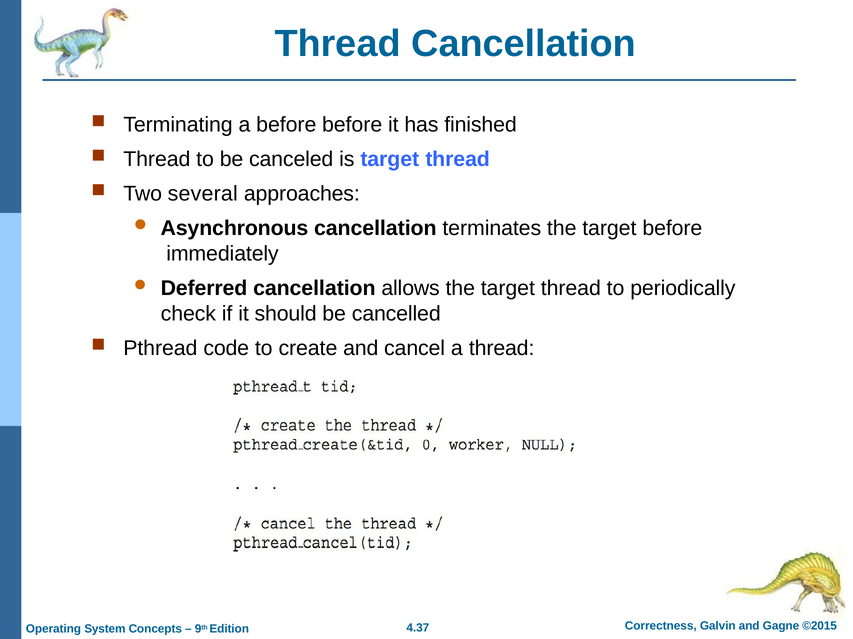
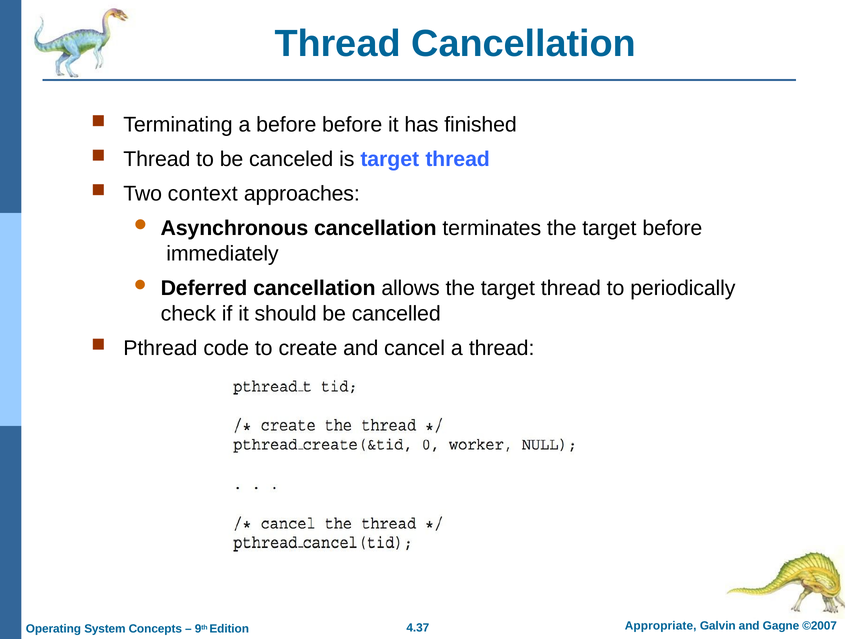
several: several -> context (203, 194)
Correctness: Correctness -> Appropriate (661, 626)
©2015: ©2015 -> ©2007 (820, 626)
